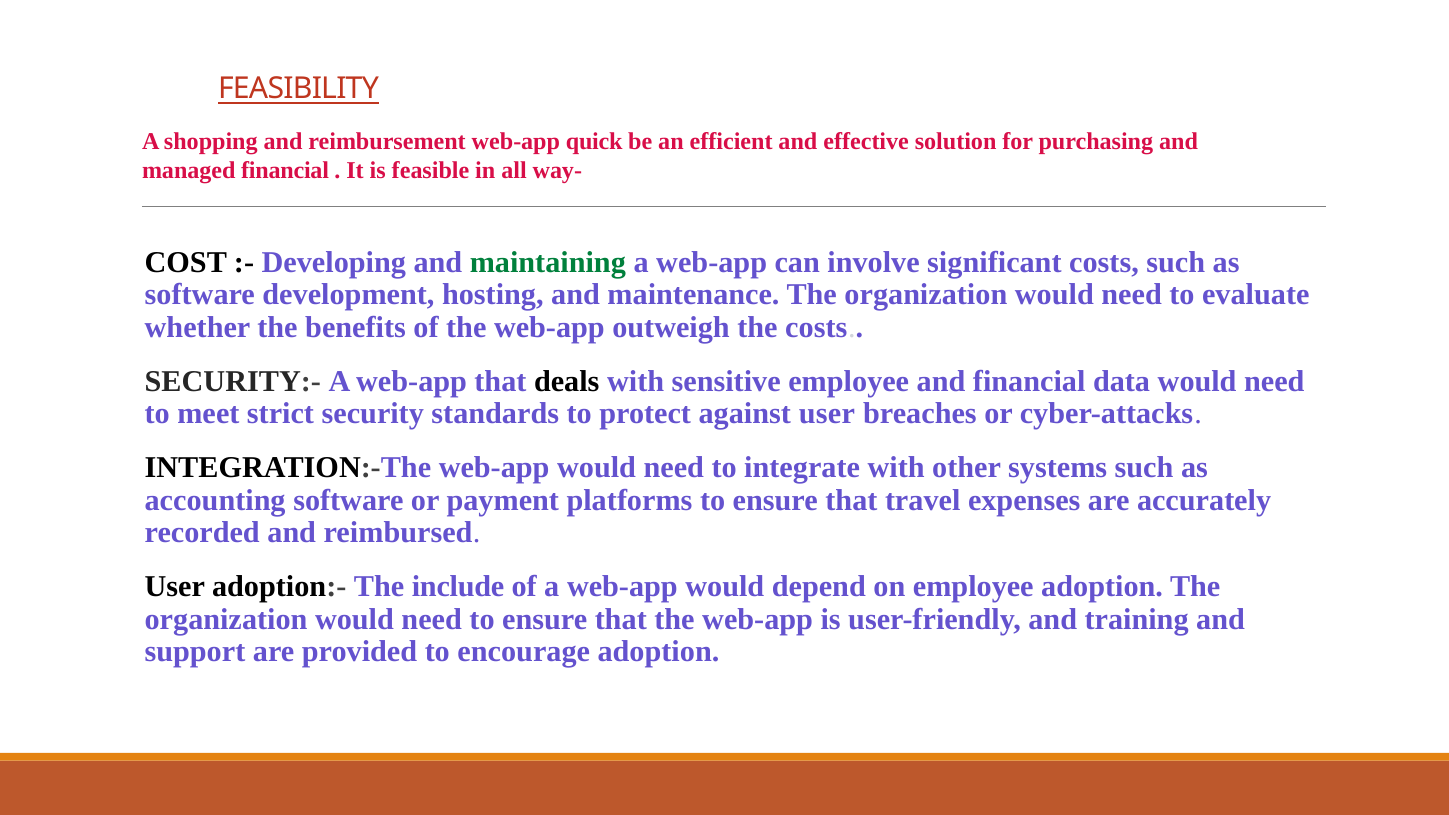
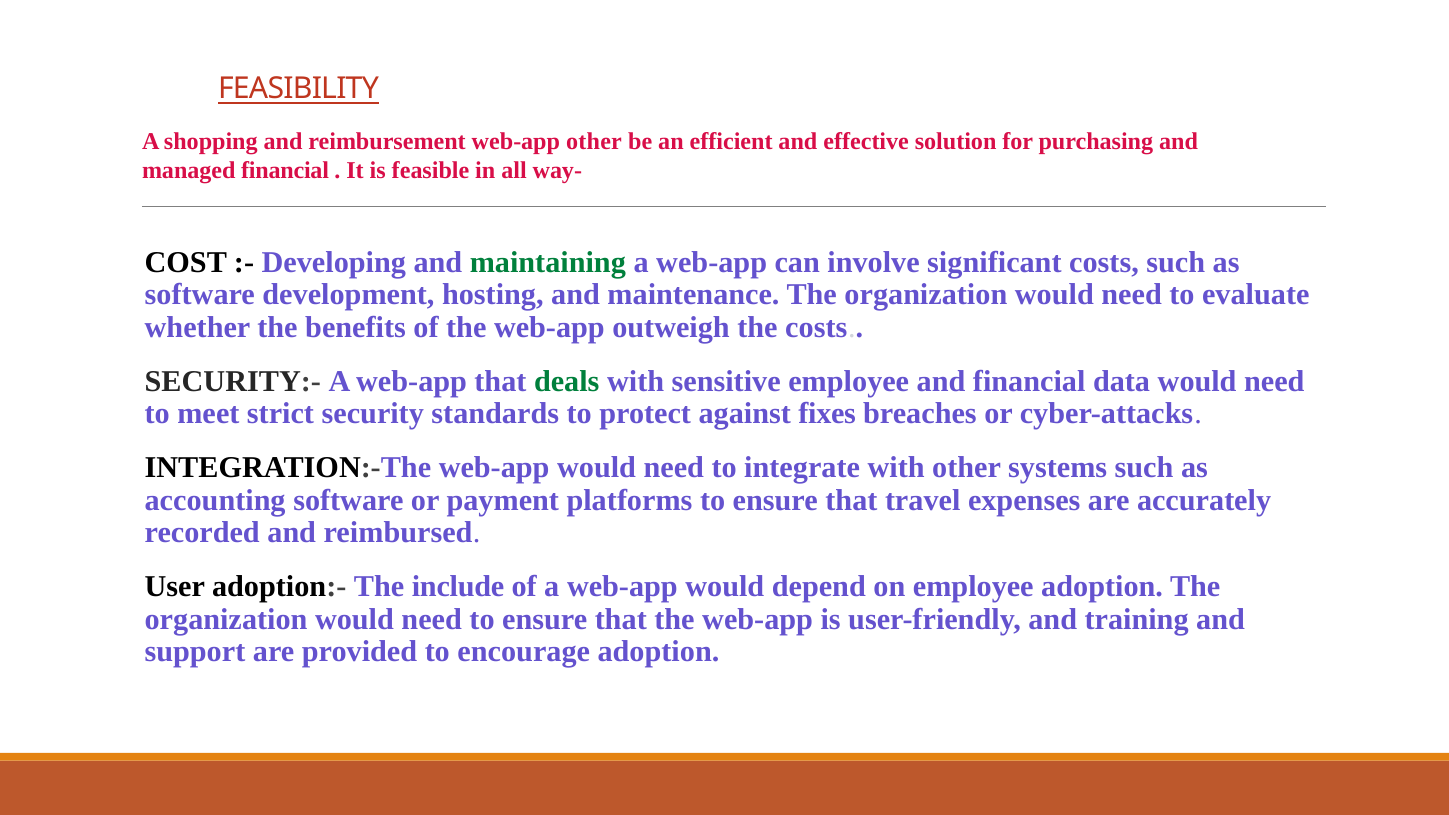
web-app quick: quick -> other (594, 141)
deals colour: black -> green (567, 381)
against user: user -> fixes (827, 414)
